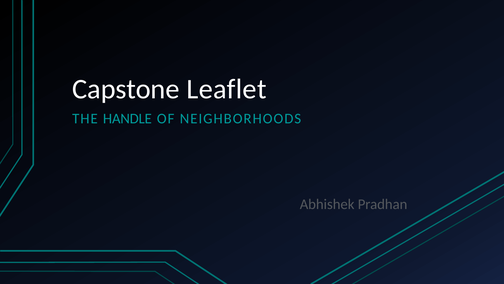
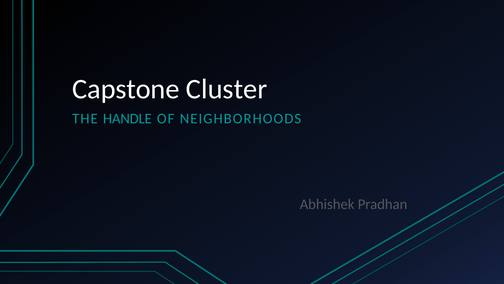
Leaflet: Leaflet -> Cluster (227, 89)
